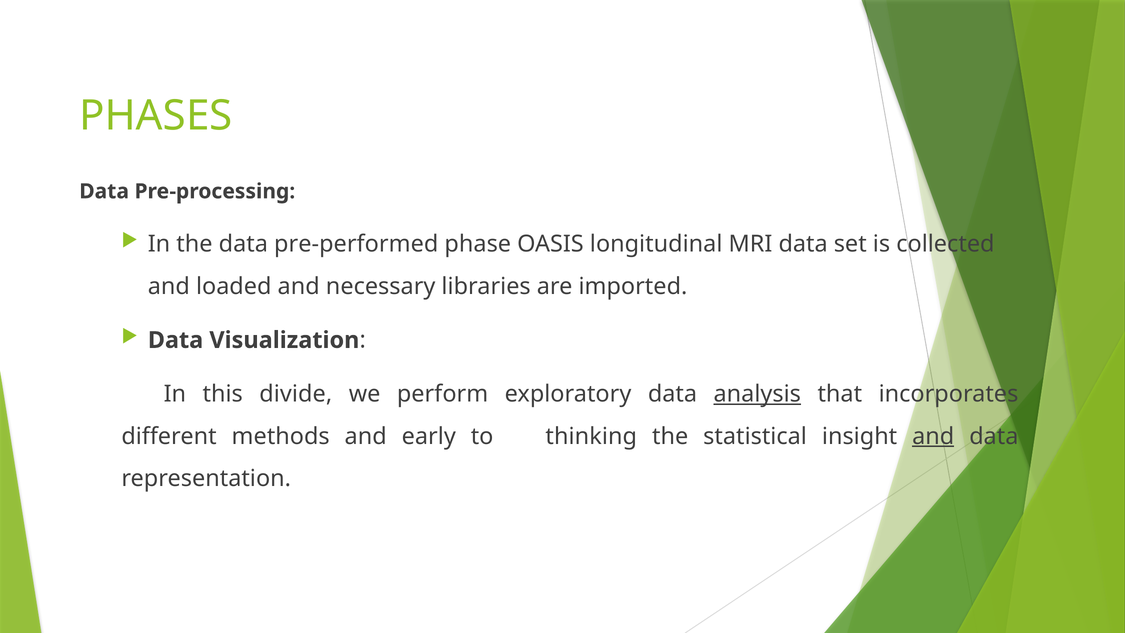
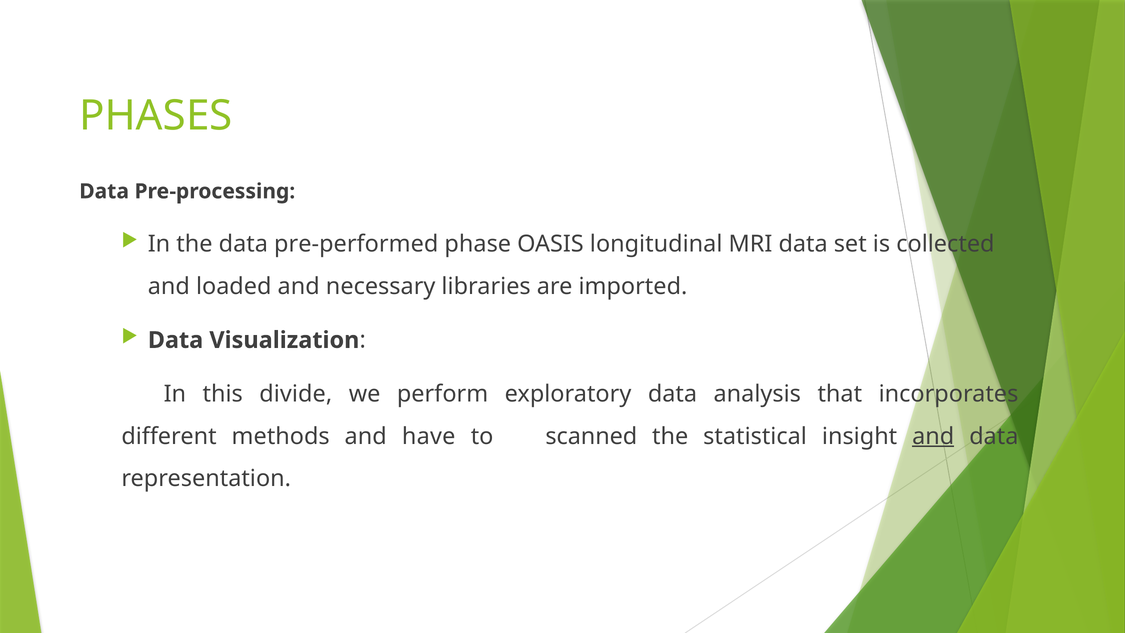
analysis underline: present -> none (757, 394)
early: early -> have (429, 436)
thinking: thinking -> scanned (591, 436)
